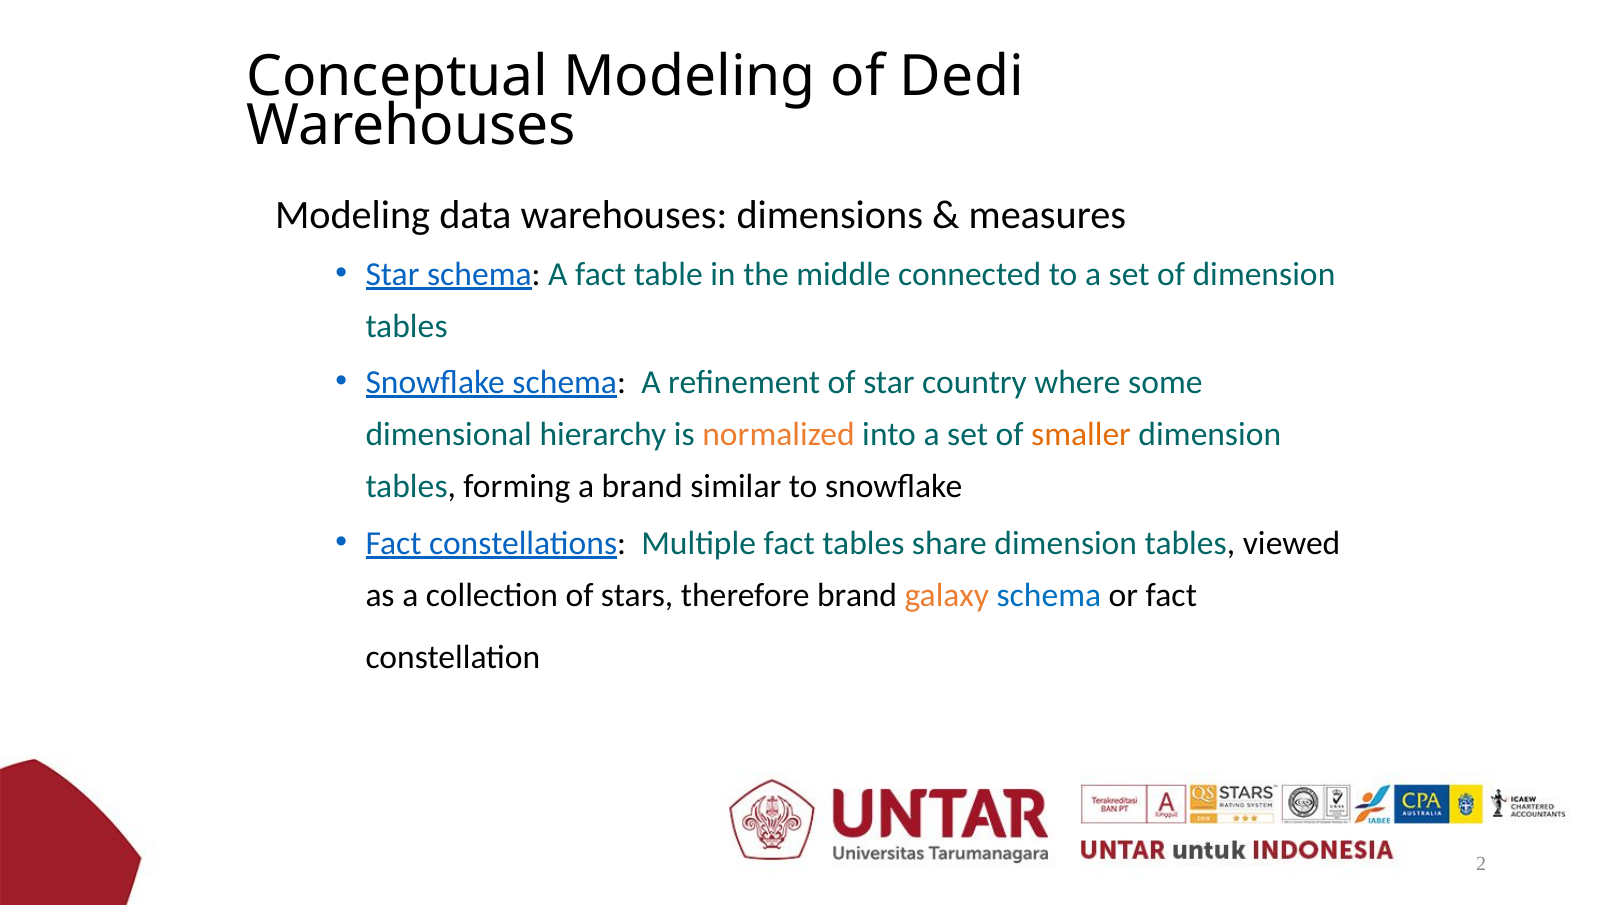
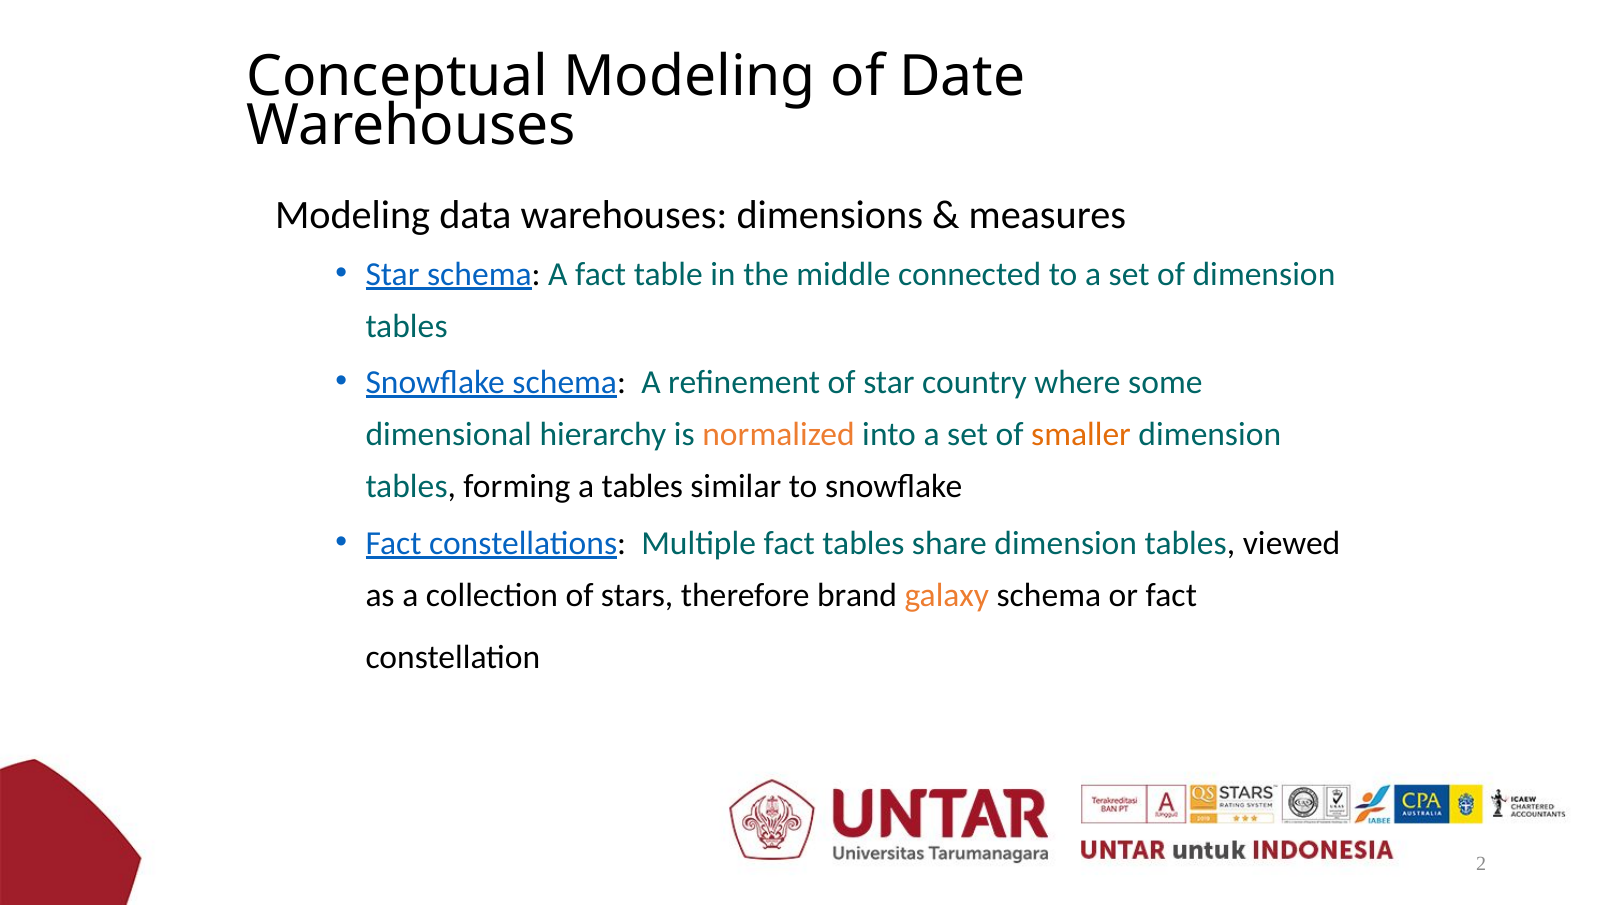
Dedi: Dedi -> Date (962, 77)
a brand: brand -> tables (642, 487)
schema colour: blue -> black (1049, 596)
